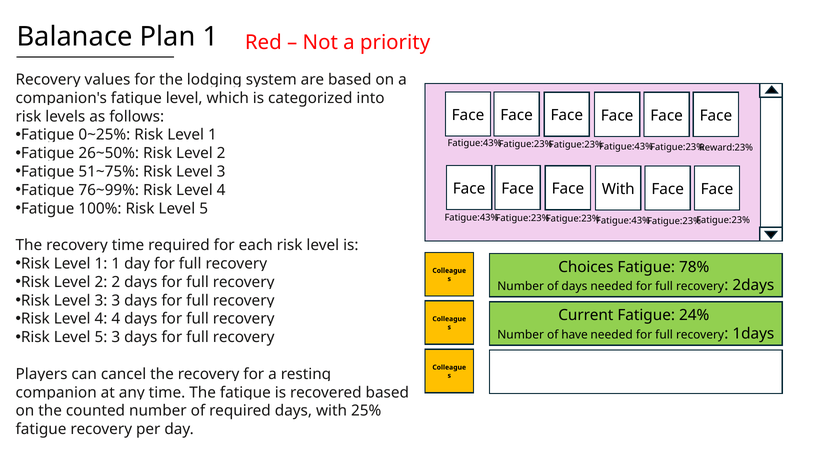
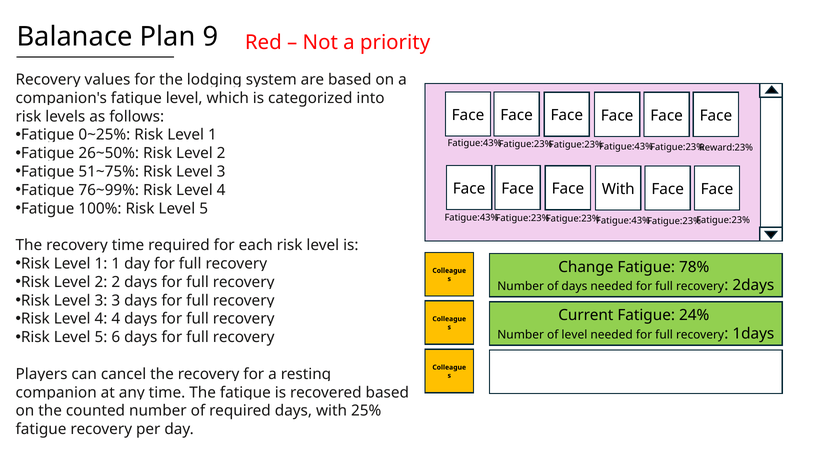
Plan 1: 1 -> 9 (210, 37)
Choices: Choices -> Change (586, 267)
5 3: 3 -> 6 (116, 337)
of have: have -> level (574, 335)
